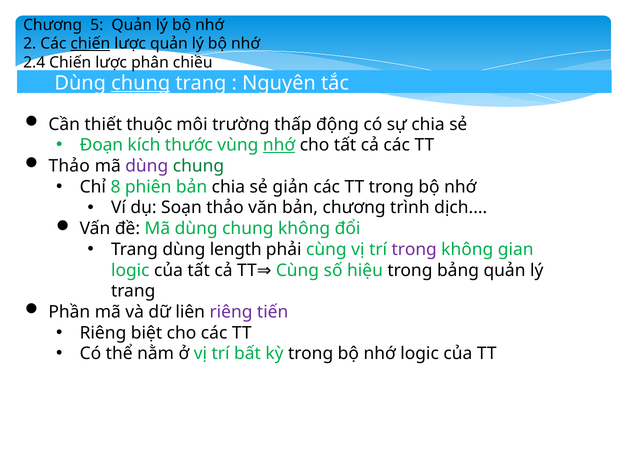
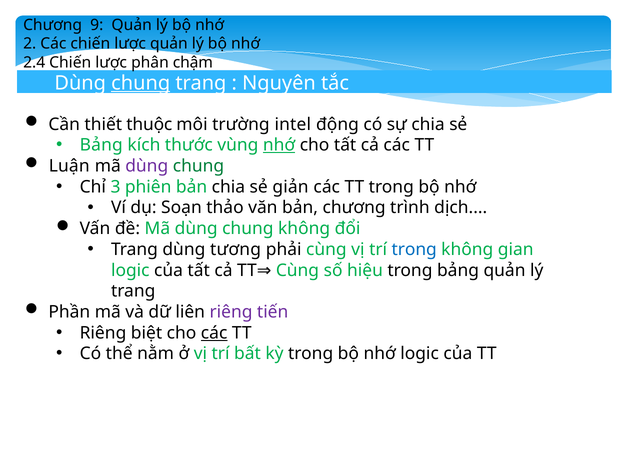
5: 5 -> 9 (97, 25)
chiến underline: present -> none (90, 44)
chiều: chiều -> chậm (193, 63)
thấp: thấp -> intel (293, 124)
Đoạn: Đoạn -> Bảng (101, 145)
Thảo: Thảo -> Luận (69, 166)
8: 8 -> 3 (115, 187)
length: length -> tương (236, 250)
trong colour: purple -> blue (414, 250)
các underline: none -> present (214, 333)
